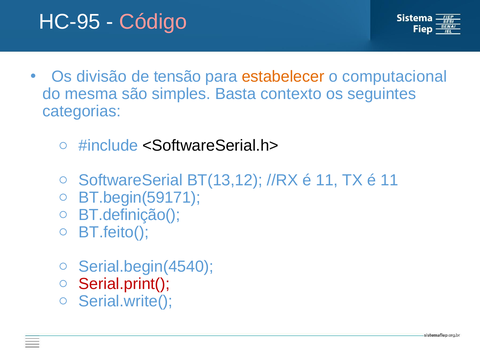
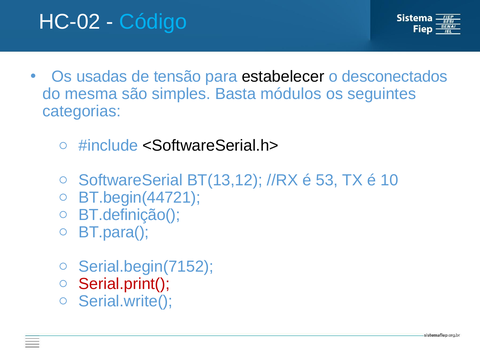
HC-95: HC-95 -> HC-02 (70, 22)
Código colour: pink -> light blue (153, 22)
divisão: divisão -> usadas (102, 77)
estabelecer colour: orange -> black (283, 77)
computacional: computacional -> desconectados (395, 77)
contexto: contexto -> módulos (291, 94)
//RX é 11: 11 -> 53 (327, 180)
TX é 11: 11 -> 10 (389, 180)
BT.begin(59171: BT.begin(59171 -> BT.begin(44721 (140, 198)
BT.feito(: BT.feito( -> BT.para( (114, 232)
Serial.begin(4540: Serial.begin(4540 -> Serial.begin(7152 (146, 267)
